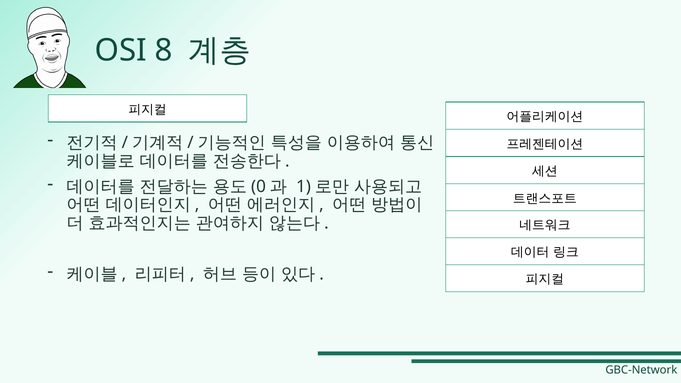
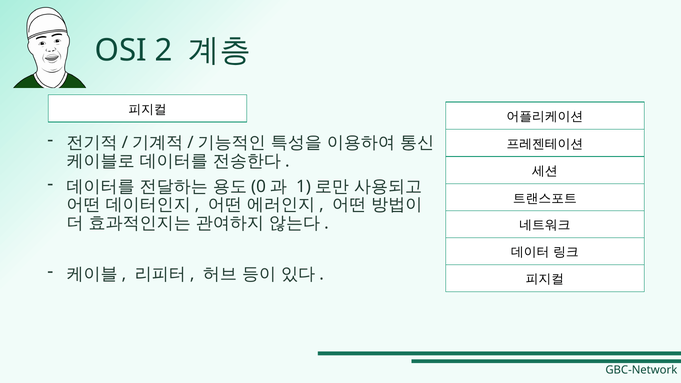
8: 8 -> 2 (164, 50)
